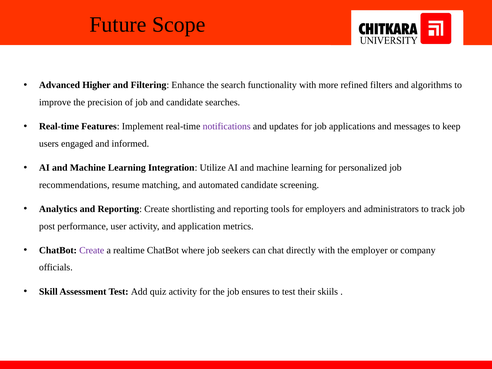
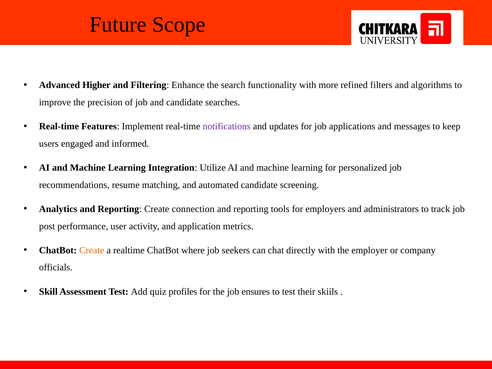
shortlisting: shortlisting -> connection (193, 209)
Create colour: purple -> orange (92, 250)
quiz activity: activity -> profiles (183, 292)
